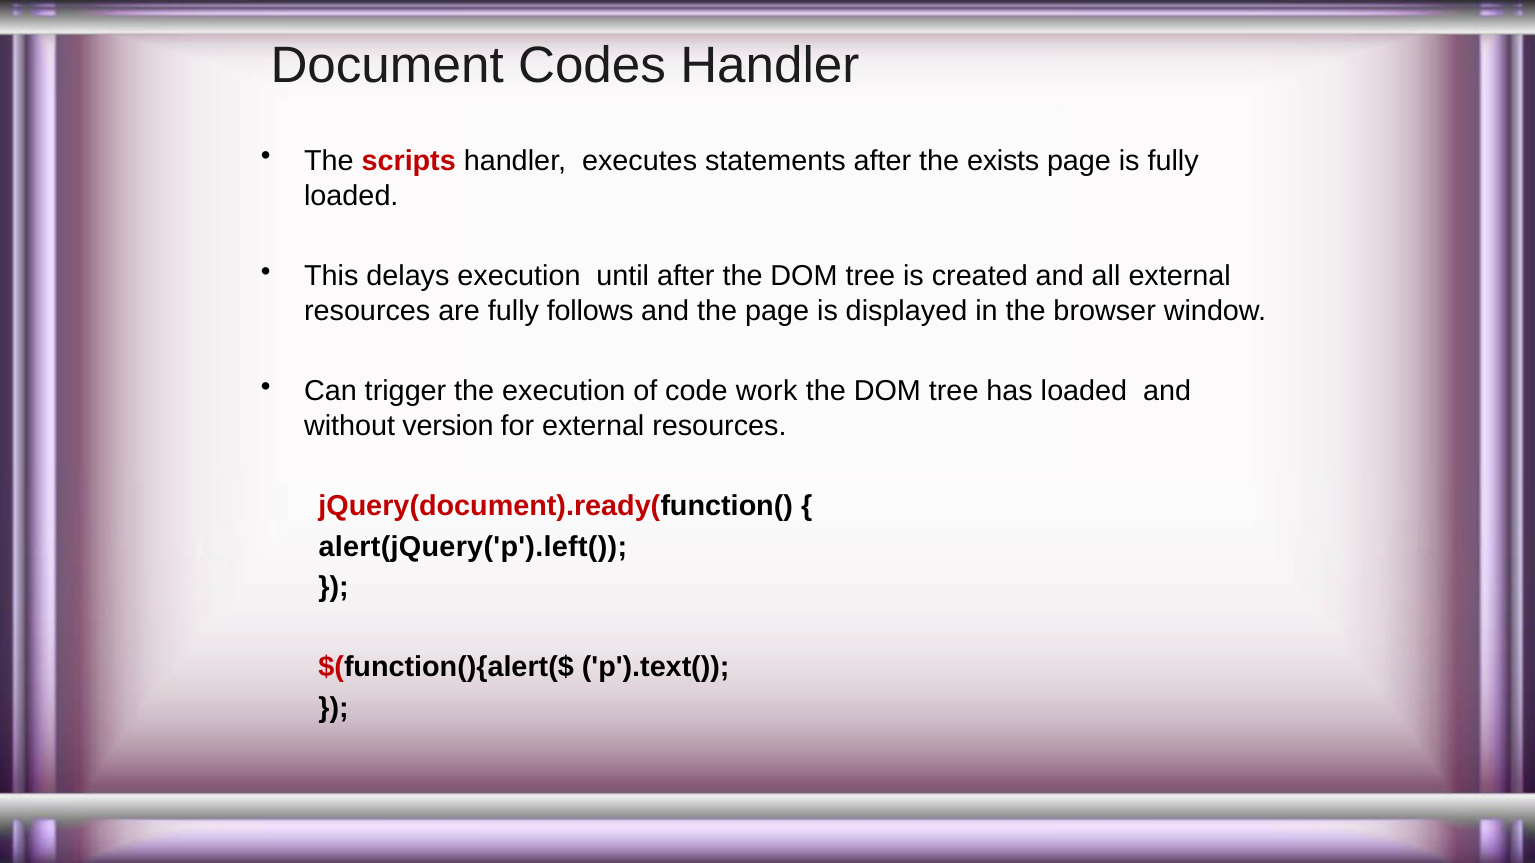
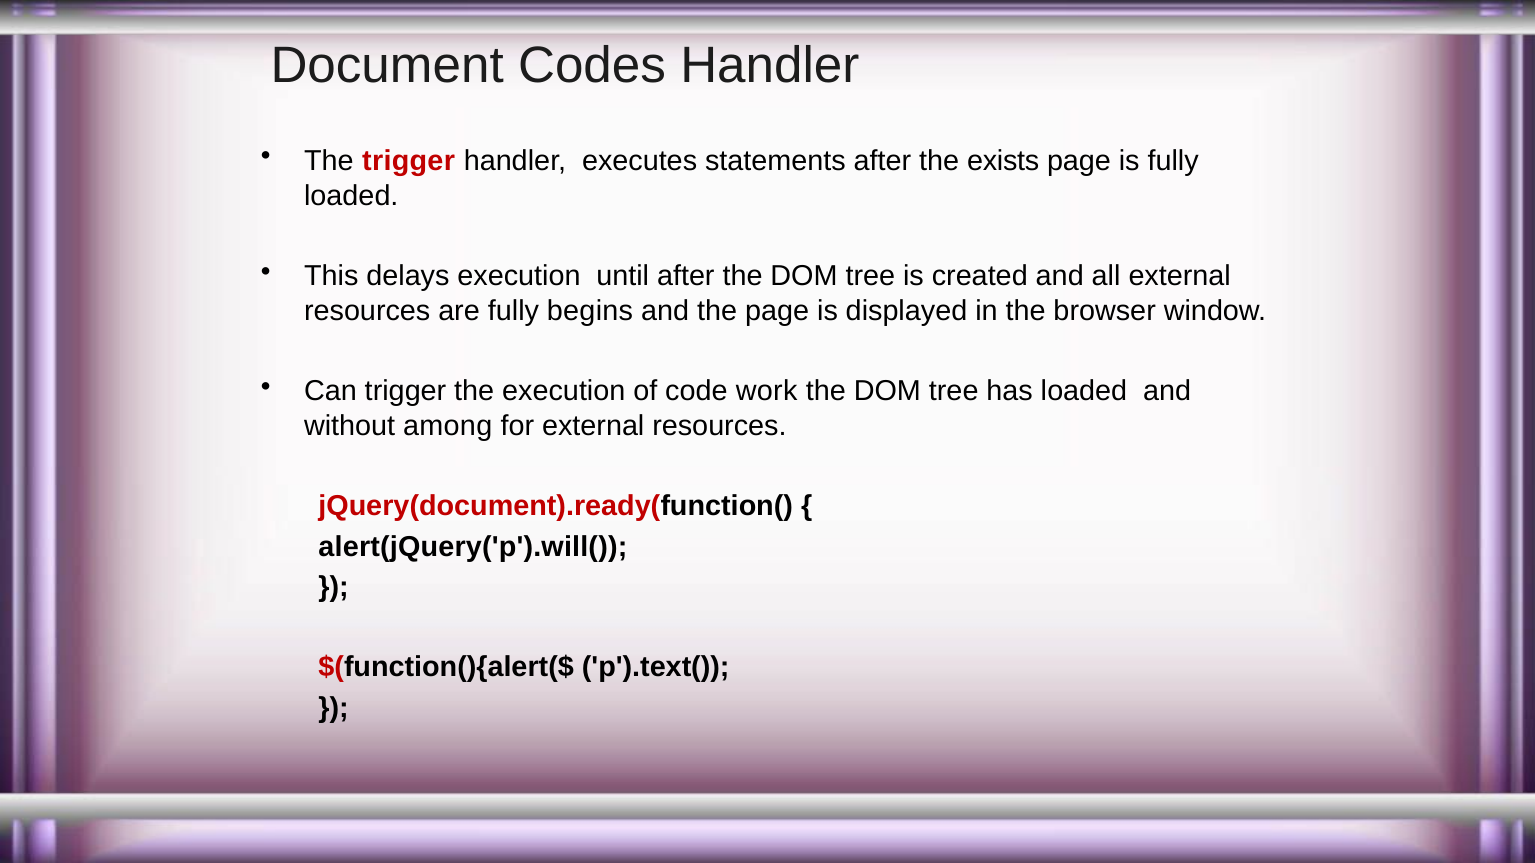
The scripts: scripts -> trigger (409, 161)
follows: follows -> begins (590, 311)
version: version -> among (448, 426)
alert(jQuery('p').left(: alert(jQuery('p').left( -> alert(jQuery('p').will( (473, 547)
